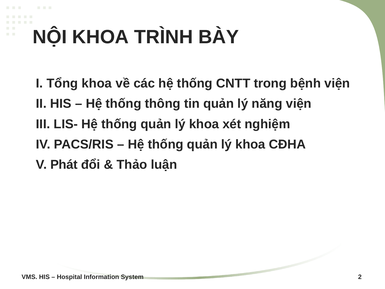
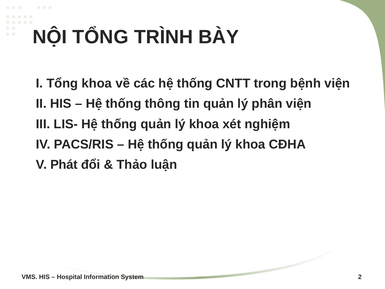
NỘI KHOA: KHOA -> TỔNG (100, 37)
năng: năng -> phân (267, 104)
